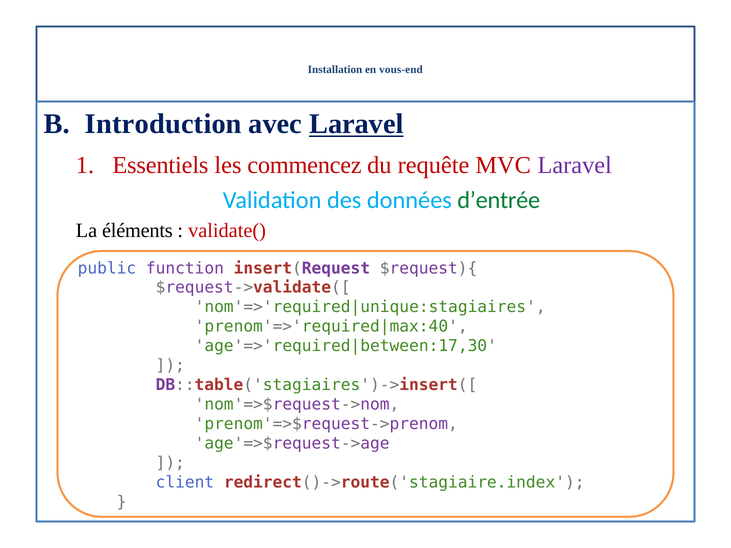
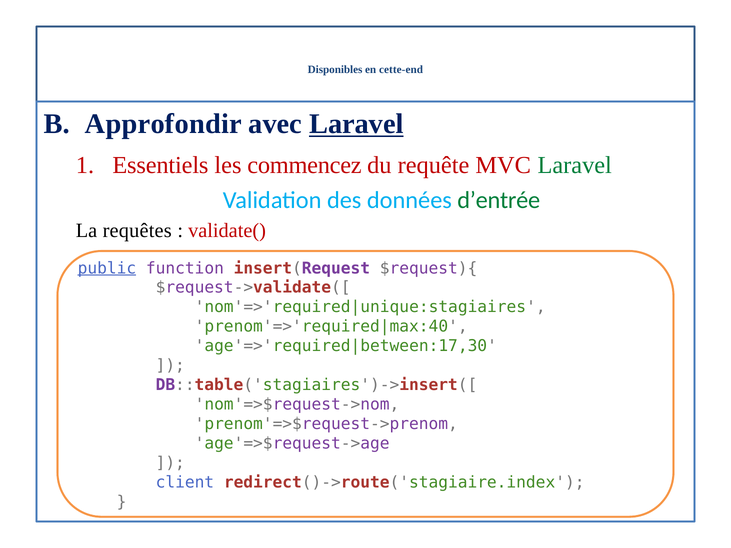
Installation: Installation -> Disponibles (335, 69)
vous-end: vous-end -> cette-end (401, 69)
Introduction: Introduction -> Approfondir (163, 124)
Laravel colour: purple -> green (575, 165)
éléments: éléments -> requêtes (137, 231)
public underline: none -> present (107, 268)
